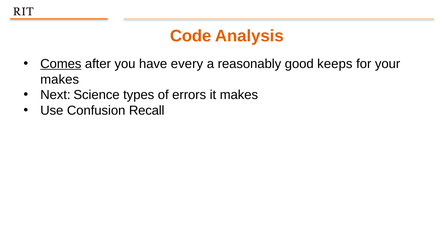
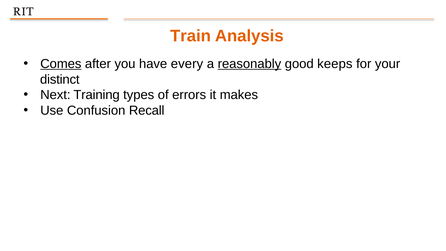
Code: Code -> Train (191, 36)
reasonably underline: none -> present (249, 64)
makes: makes -> distinct (60, 79)
Science: Science -> Training (97, 95)
